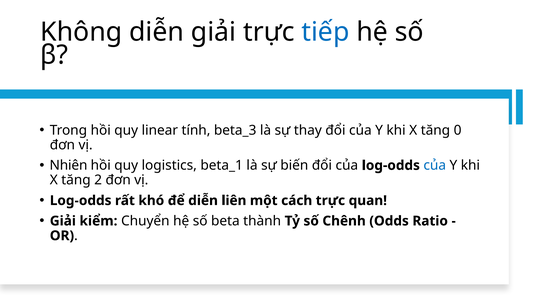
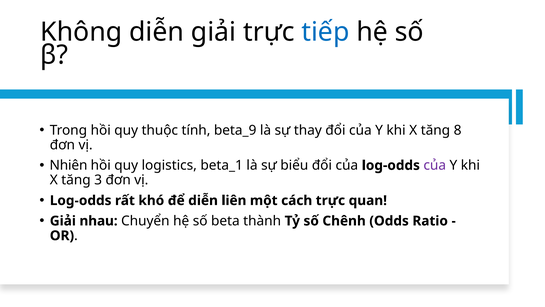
linear: linear -> thuộc (160, 130)
beta_3: beta_3 -> beta_9 (235, 130)
0: 0 -> 8 (458, 130)
biến: biến -> biểu (294, 165)
của colour: blue -> purple (435, 165)
2: 2 -> 3 (98, 180)
kiểm: kiểm -> nhau (99, 221)
